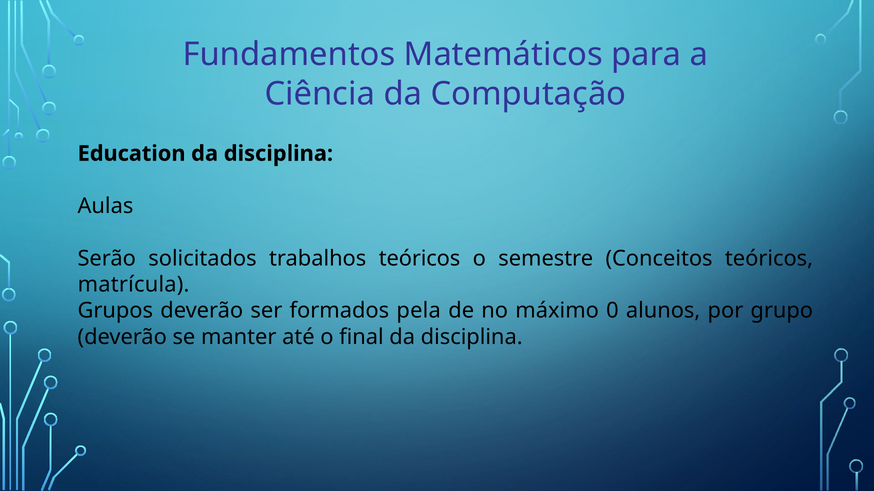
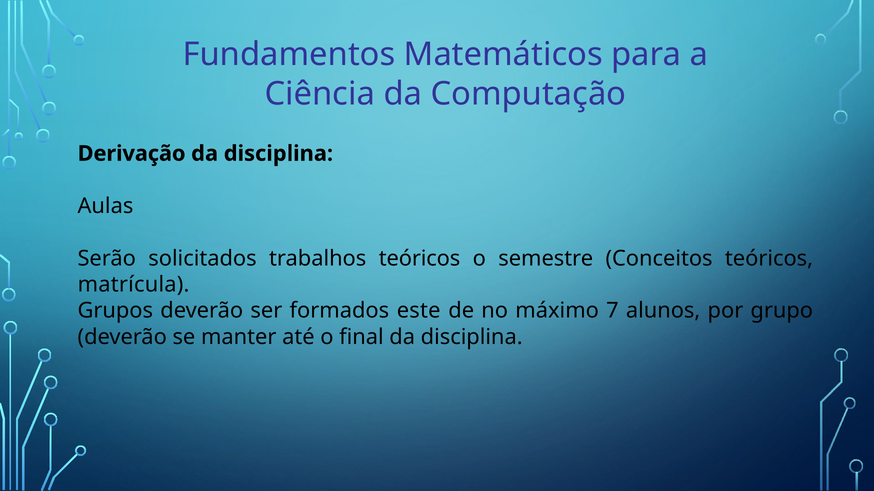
Education: Education -> Derivação (132, 154)
pela: pela -> este (419, 311)
0: 0 -> 7 (612, 311)
